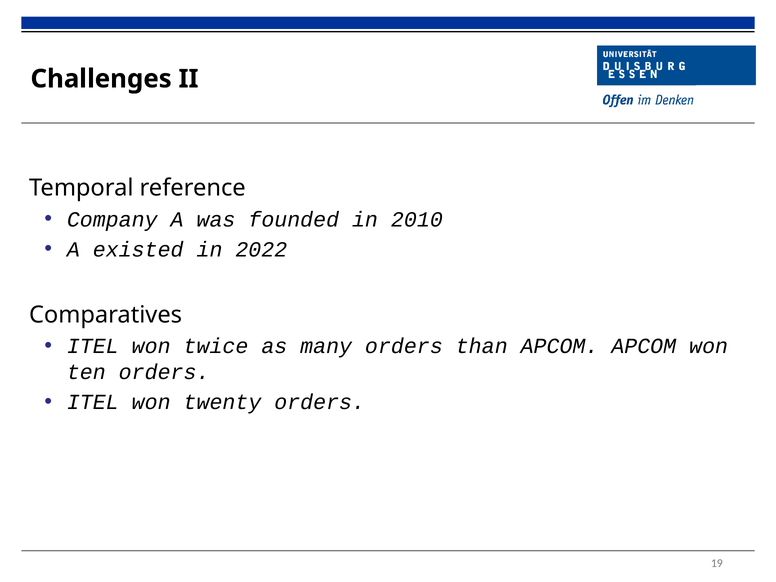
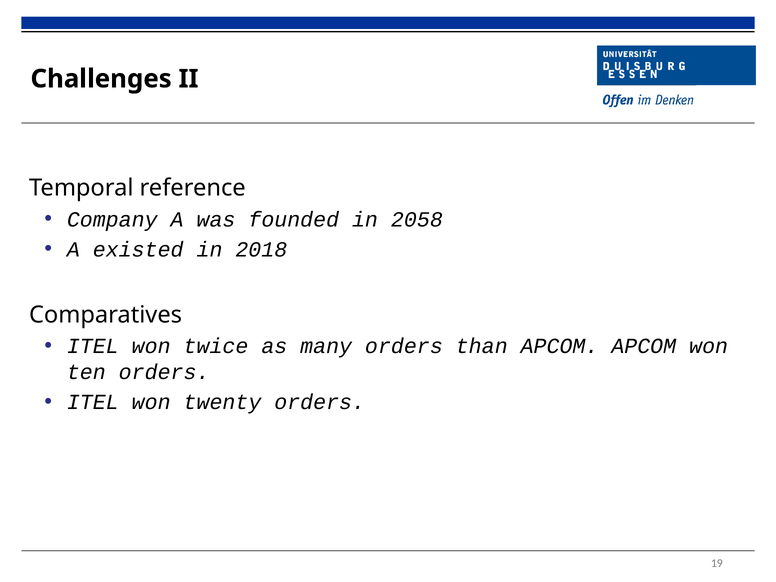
2010: 2010 -> 2058 (417, 219)
2022: 2022 -> 2018 (261, 250)
